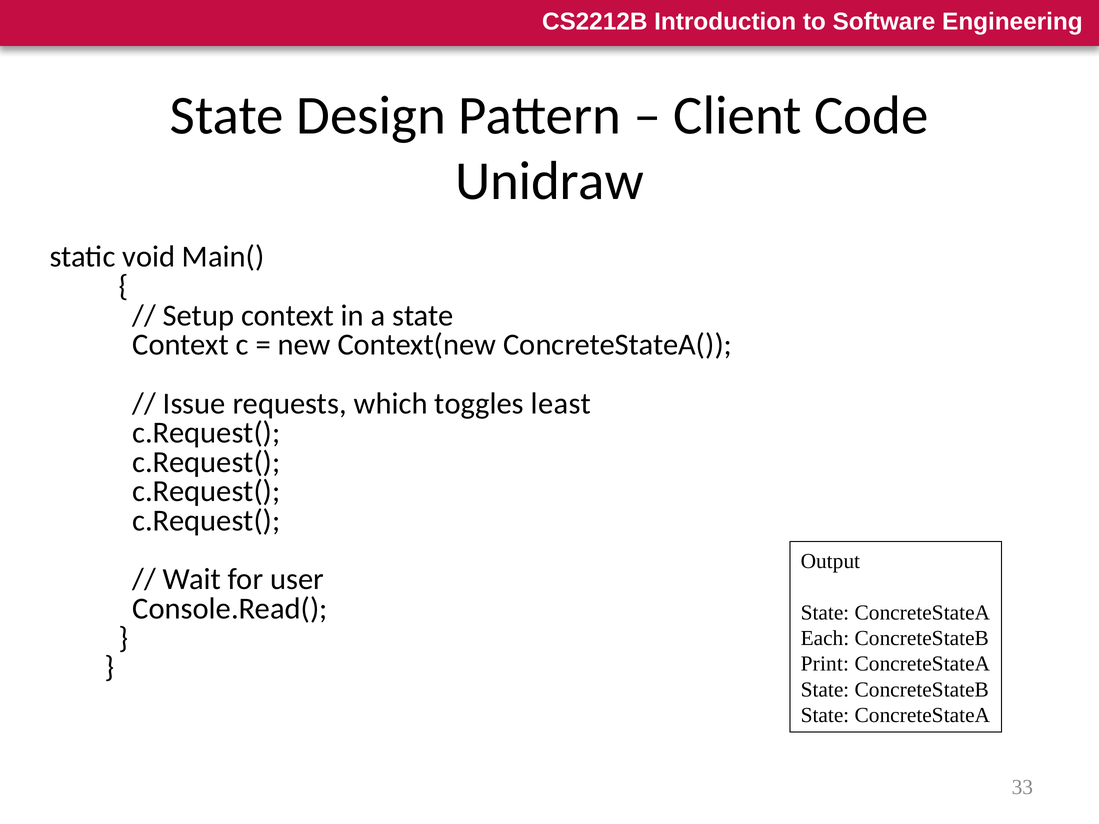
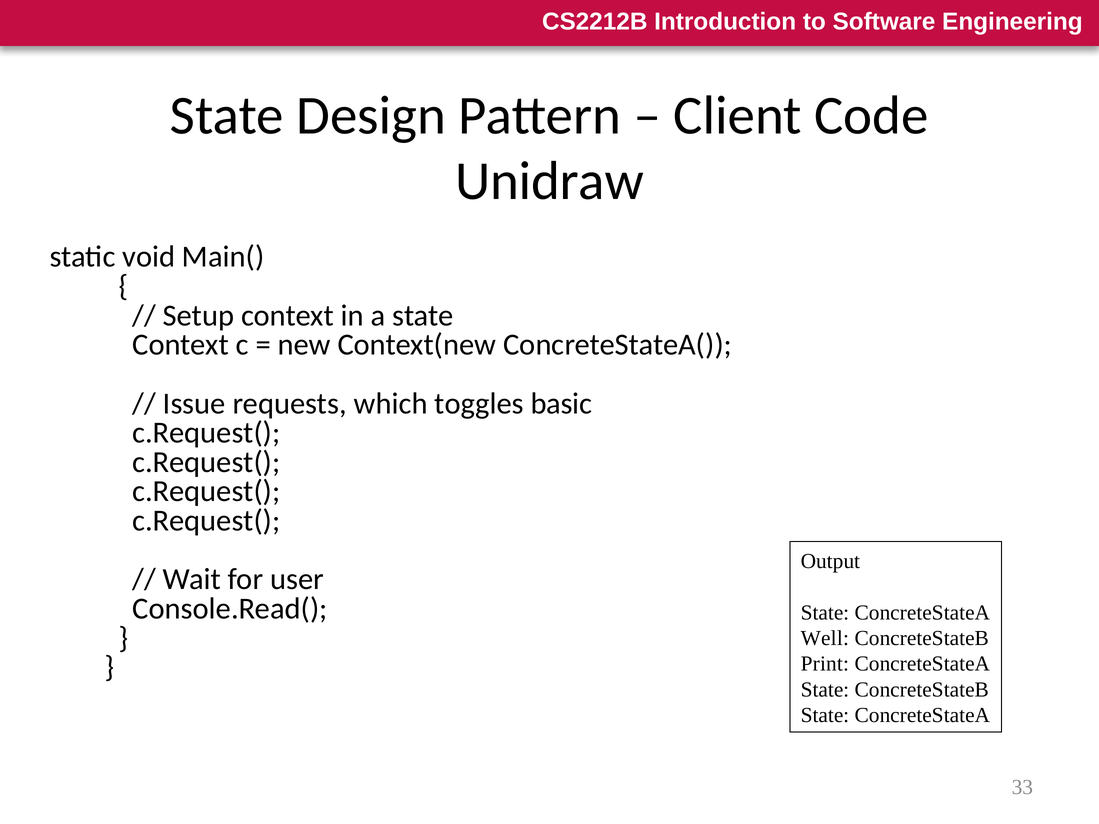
least: least -> basic (561, 404)
Each: Each -> Well (825, 638)
